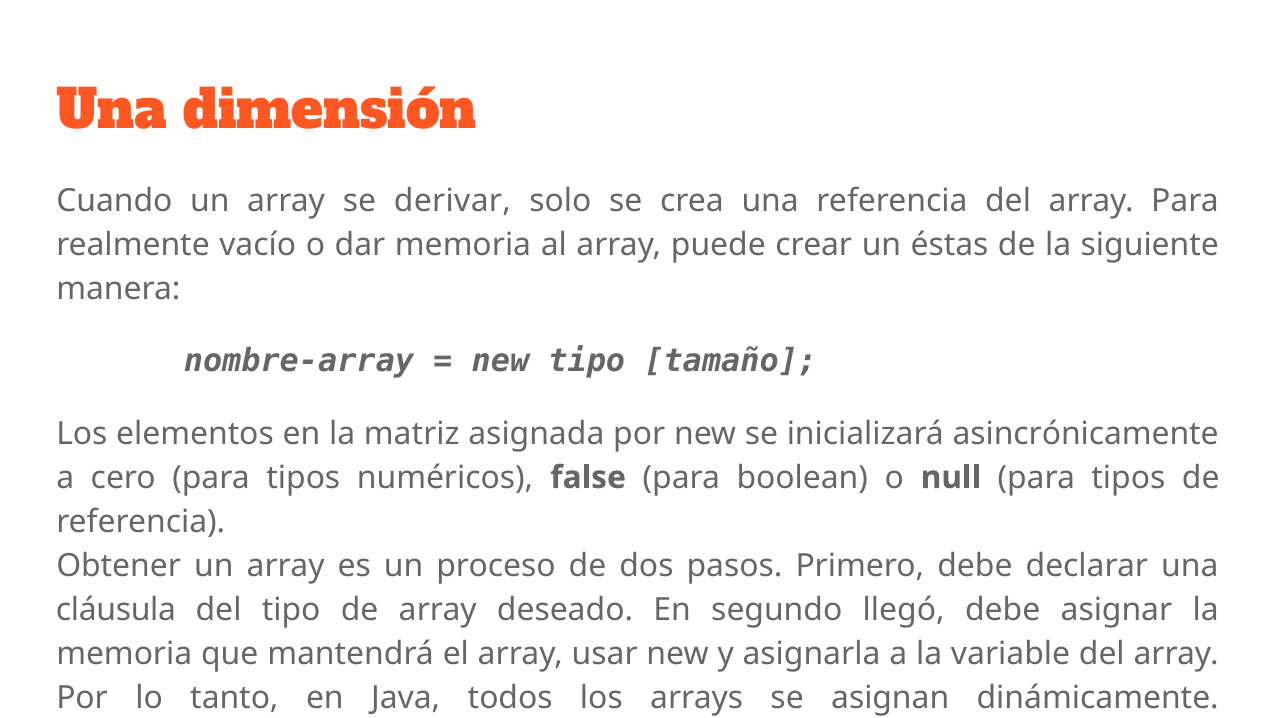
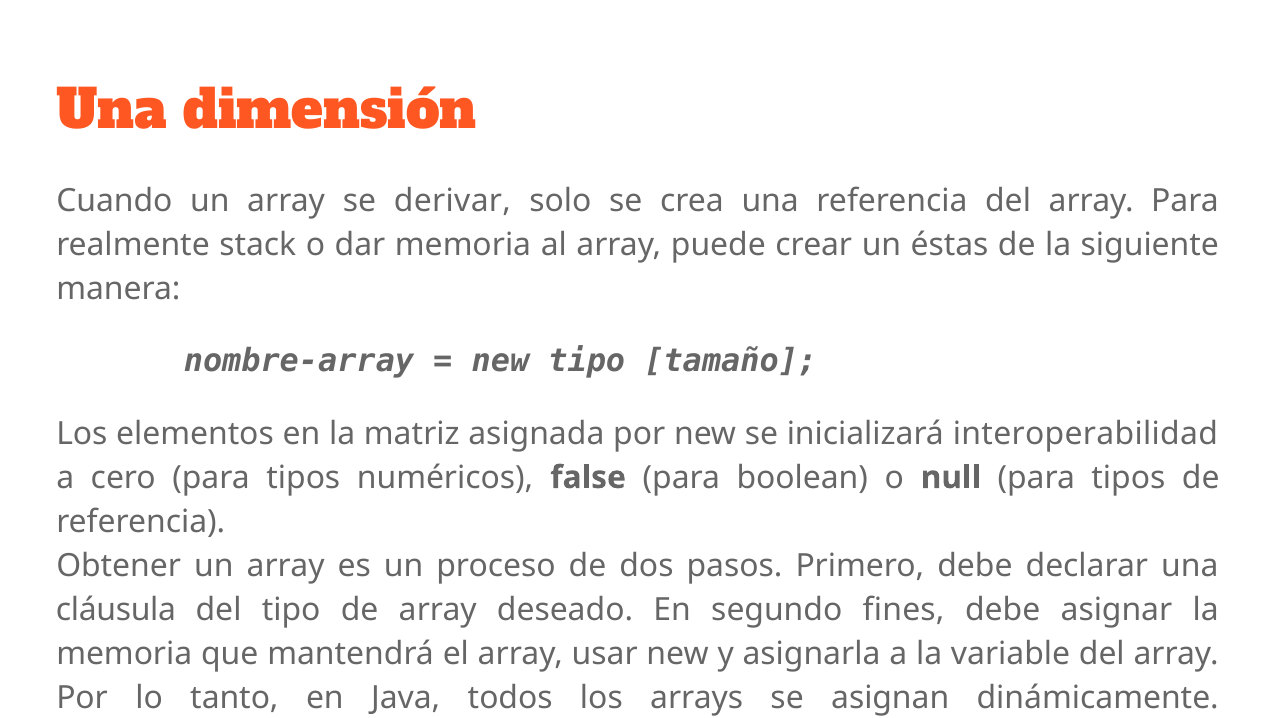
vacío: vacío -> stack (258, 245)
asincrónicamente: asincrónicamente -> interoperabilidad (1085, 433)
llegó: llegó -> fines (904, 609)
